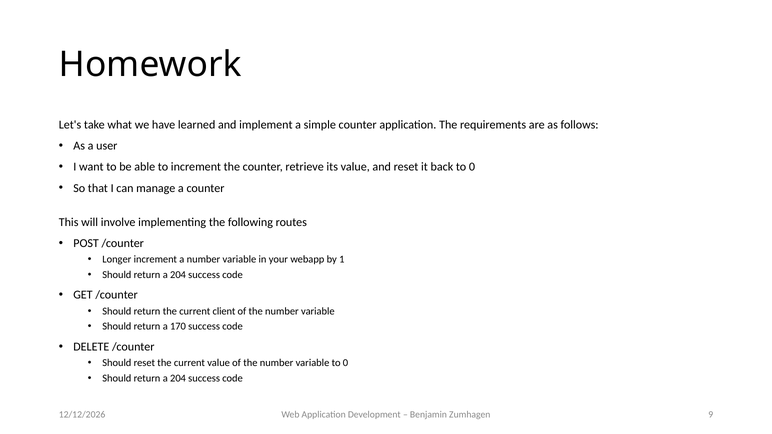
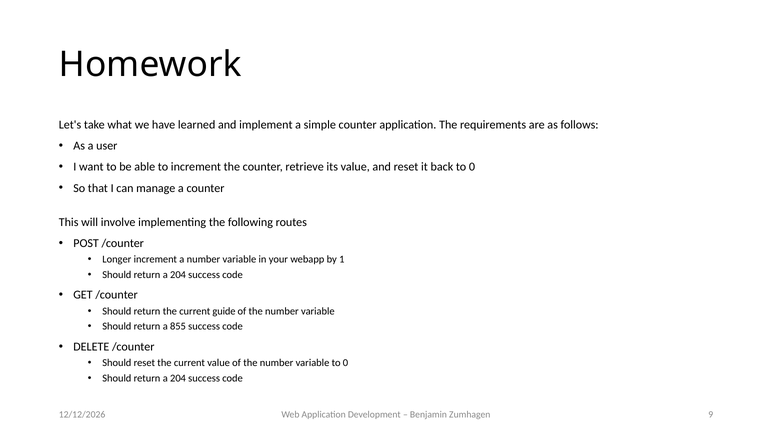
client: client -> guide (224, 311)
170: 170 -> 855 (178, 327)
